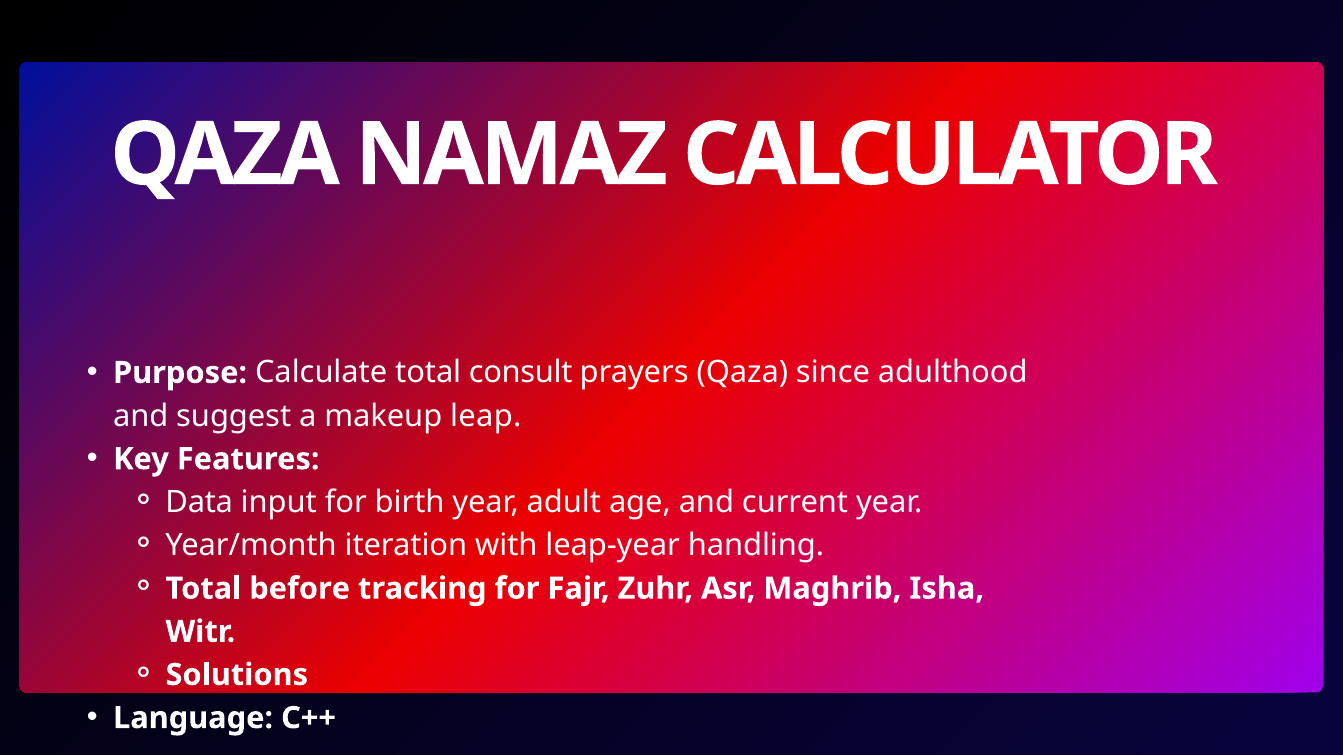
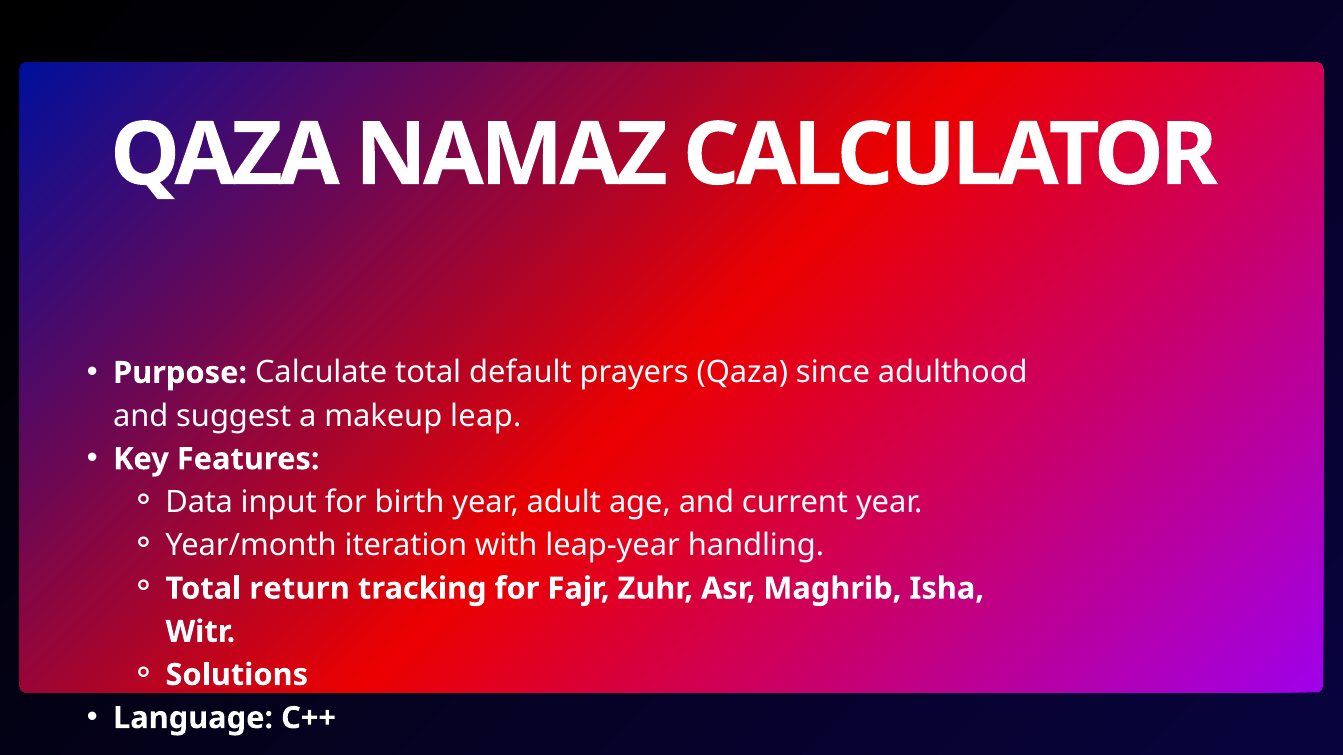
consult: consult -> default (520, 373)
before: before -> return (300, 589)
